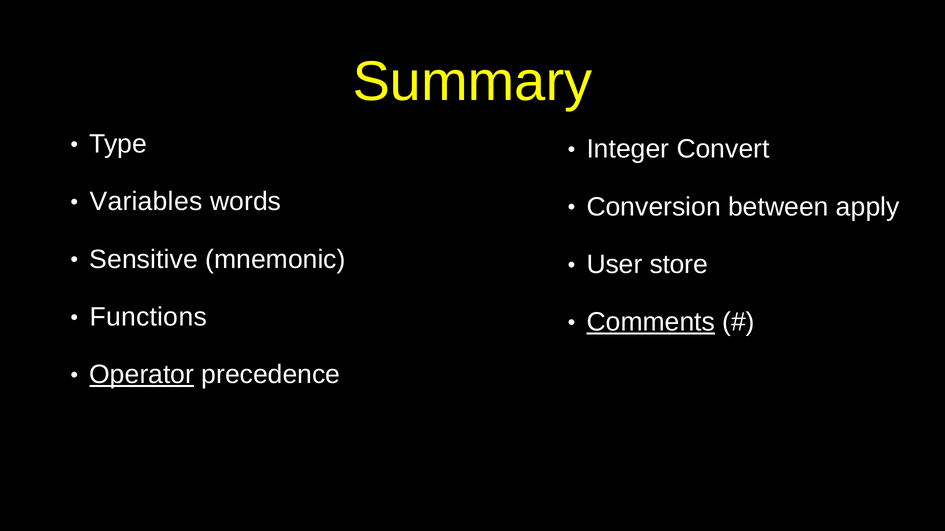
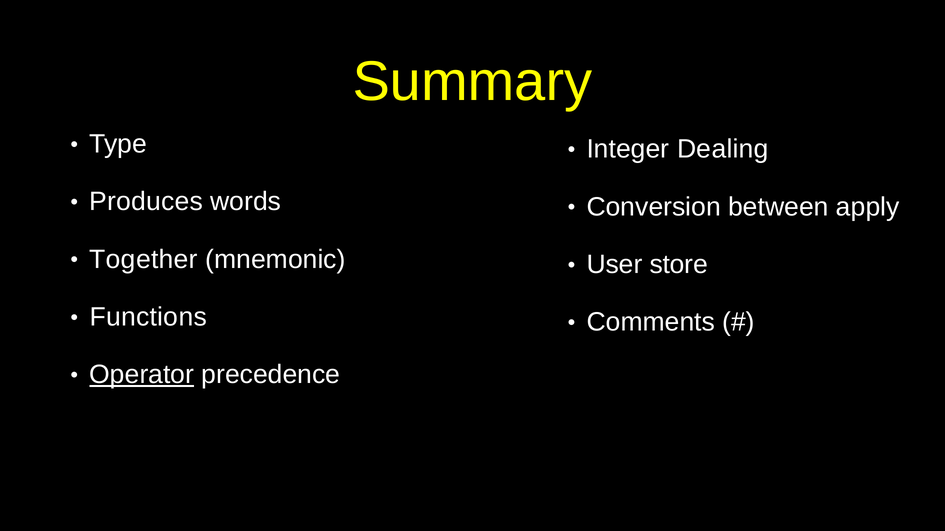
Convert: Convert -> Dealing (723, 149)
Variables: Variables -> Produces (146, 202)
Sensitive: Sensitive -> Together (144, 260)
Comments underline: present -> none (651, 322)
